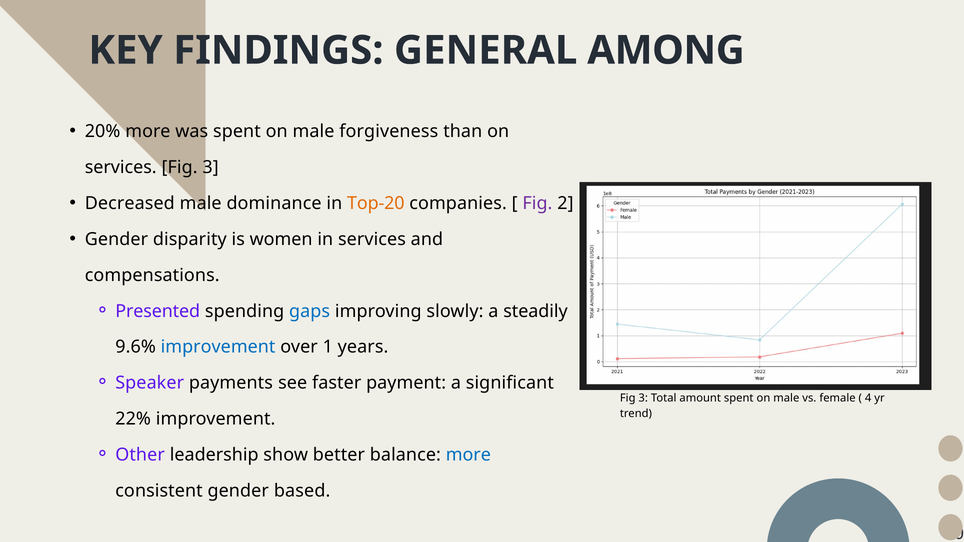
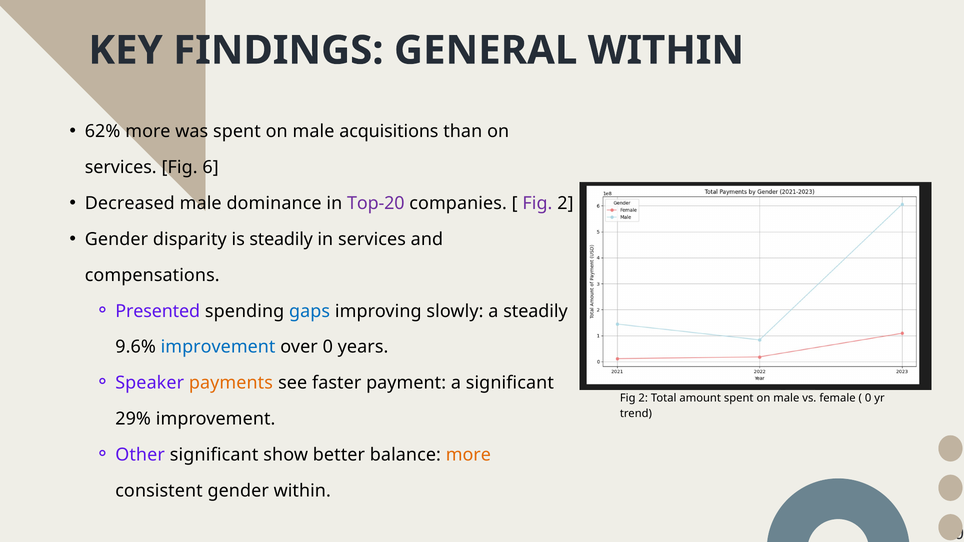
GENERAL AMONG: AMONG -> WITHIN (666, 50)
20%: 20% -> 62% (103, 131)
forgiveness: forgiveness -> acquisitions (389, 131)
3: 3 -> 6 (211, 167)
Top-20 colour: orange -> purple (376, 203)
is women: women -> steadily (281, 239)
over 1: 1 -> 0 (328, 347)
payments colour: black -> orange (231, 383)
3: 3 -> 2 (643, 398)
4: 4 -> 0 (868, 398)
22%: 22% -> 29% (133, 419)
Other leadership: leadership -> significant (214, 455)
more colour: blue -> orange (468, 455)
gender based: based -> within (302, 491)
